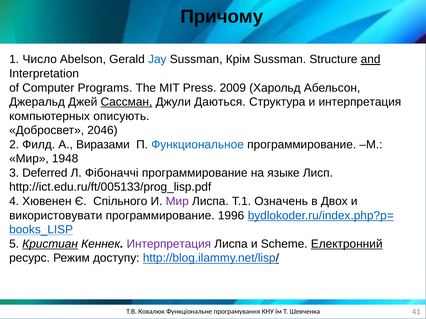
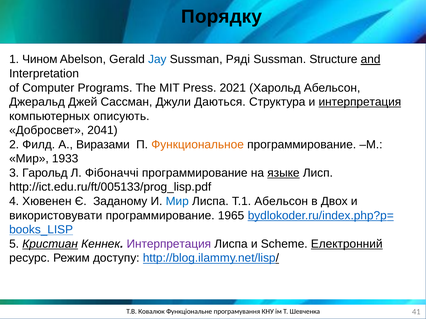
Причому: Причому -> Порядку (222, 17)
Число: Число -> Чином (40, 60)
Крім: Крім -> Ряді (238, 60)
2009: 2009 -> 2021 (233, 88)
Сассман underline: present -> none (126, 102)
интерпретация underline: none -> present (360, 102)
2046: 2046 -> 2041 (102, 131)
Функциональное colour: blue -> orange (198, 145)
1948: 1948 -> 1933 (65, 159)
Deferred: Deferred -> Гарольд (45, 173)
языке underline: none -> present (283, 173)
Спільного: Спільного -> Заданому (120, 202)
Мир colour: purple -> blue (177, 202)
Т.1 Означень: Означень -> Абельсон (281, 202)
1996: 1996 -> 1965 (231, 216)
